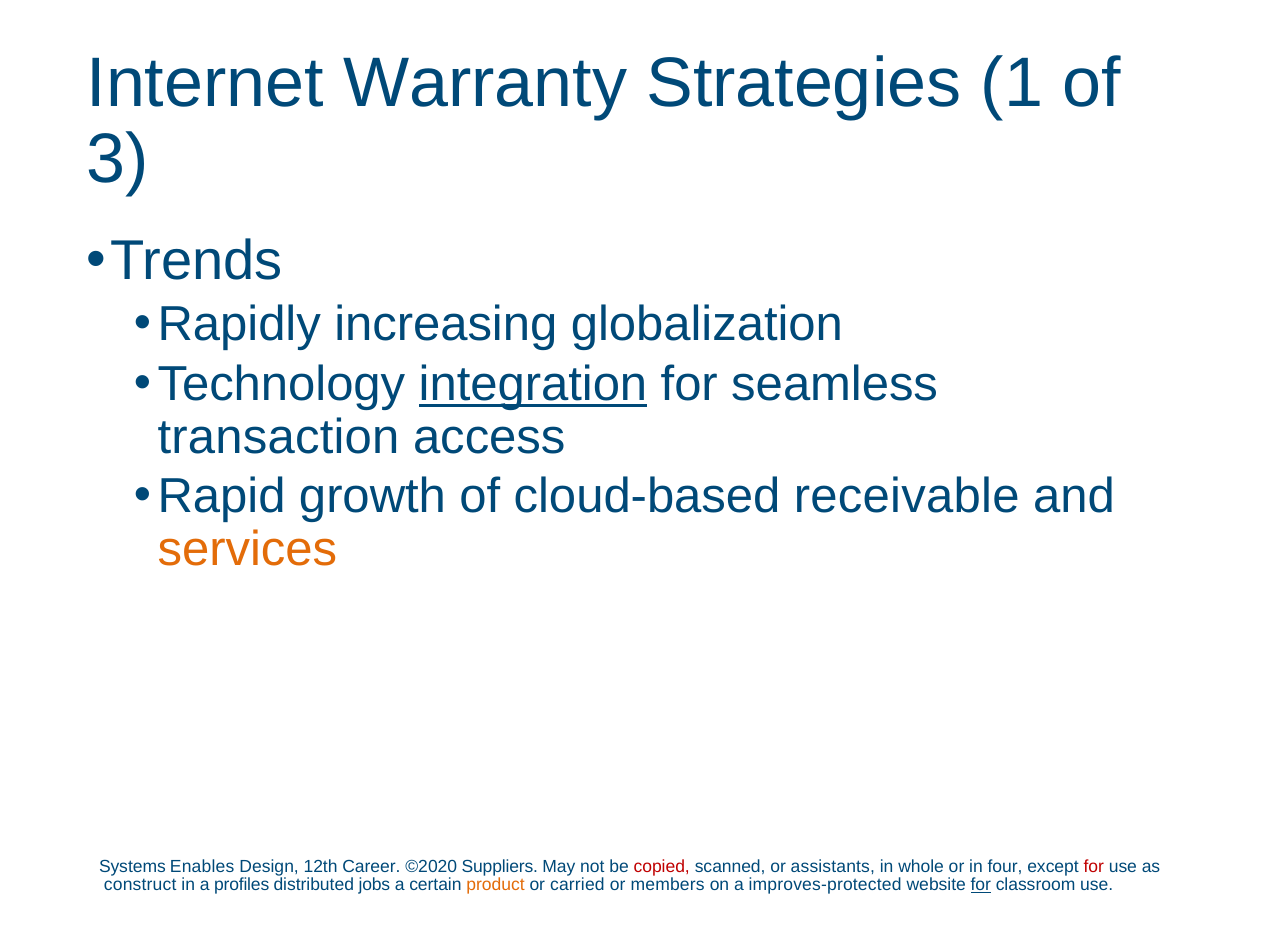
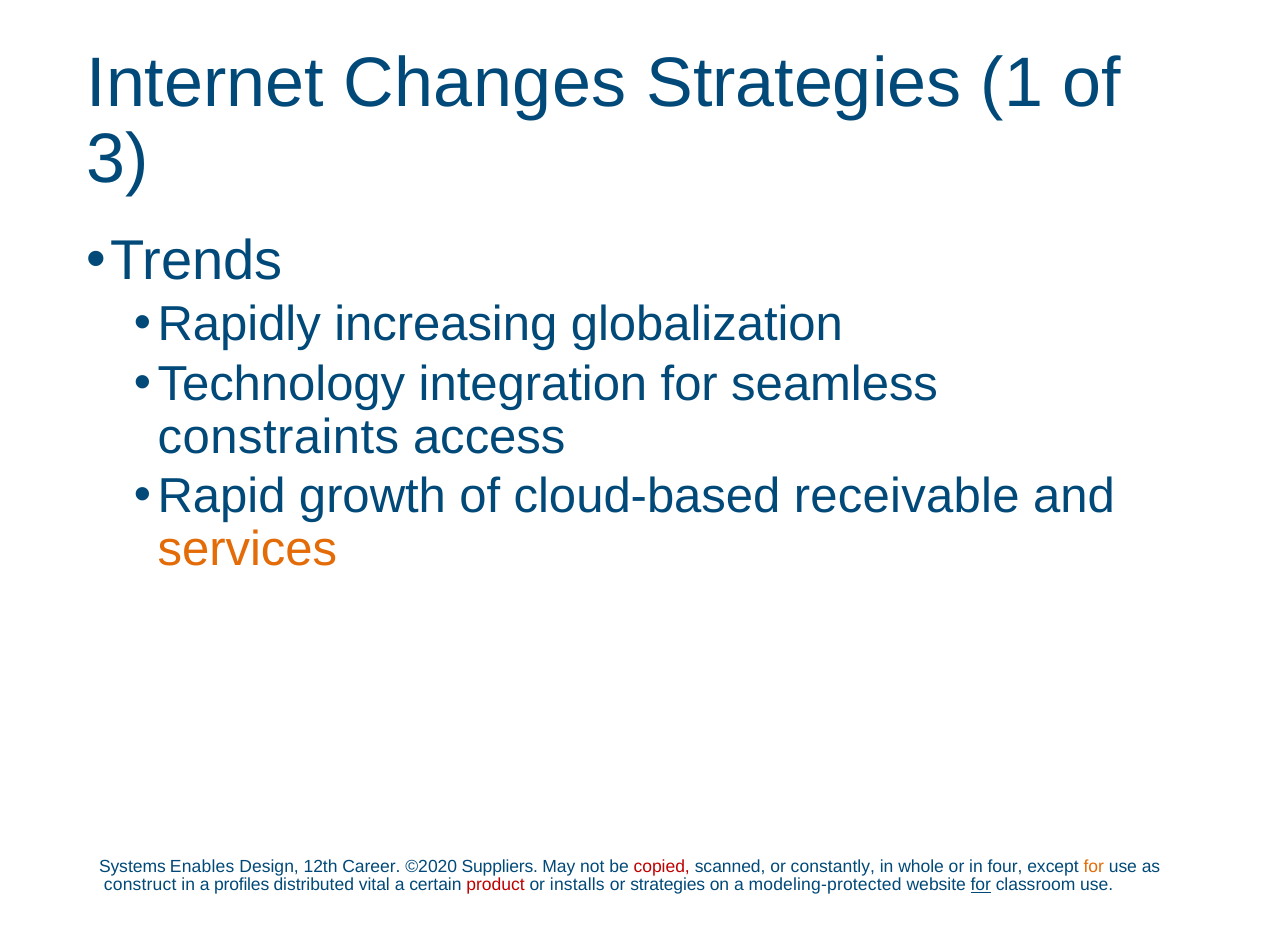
Warranty: Warranty -> Changes (485, 84)
integration underline: present -> none (533, 384)
transaction: transaction -> constraints (278, 437)
assistants: assistants -> constantly (833, 867)
for colour: red -> orange (1094, 867)
jobs: jobs -> vital (374, 884)
product colour: orange -> red (496, 884)
carried: carried -> installs (577, 884)
or members: members -> strategies (668, 884)
improves-protected: improves-protected -> modeling-protected (825, 884)
